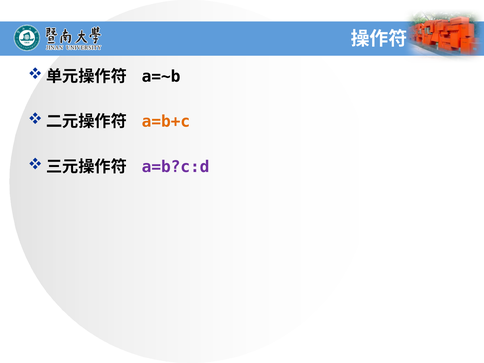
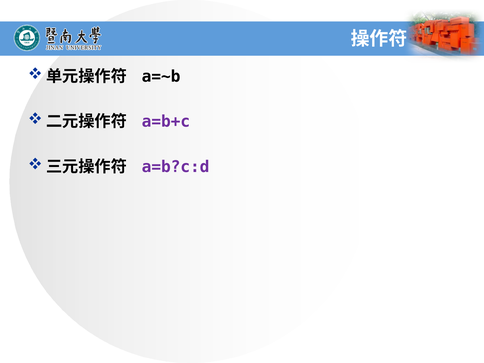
a=b+c colour: orange -> purple (166, 122)
